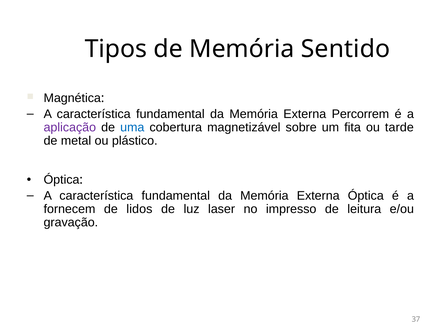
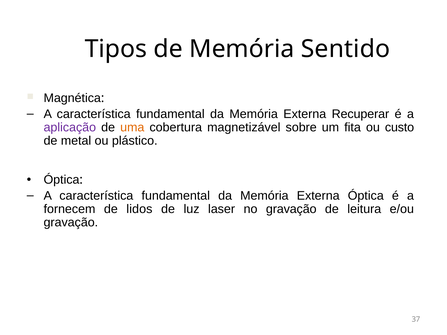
Percorrem: Percorrem -> Recuperar (360, 114)
uma colour: blue -> orange (132, 128)
tarde: tarde -> custo (400, 128)
no impresso: impresso -> gravação (291, 209)
